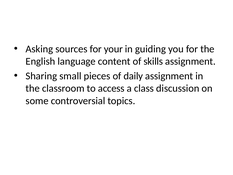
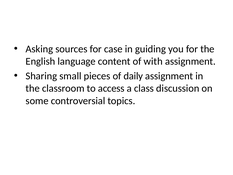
your: your -> case (113, 49)
skills: skills -> with (153, 61)
